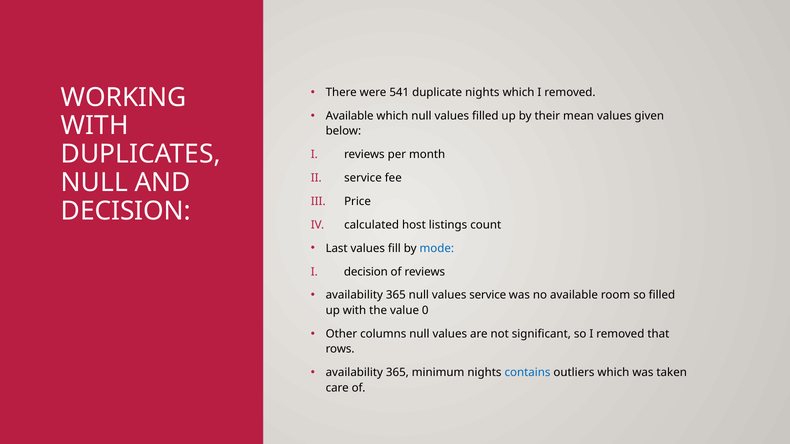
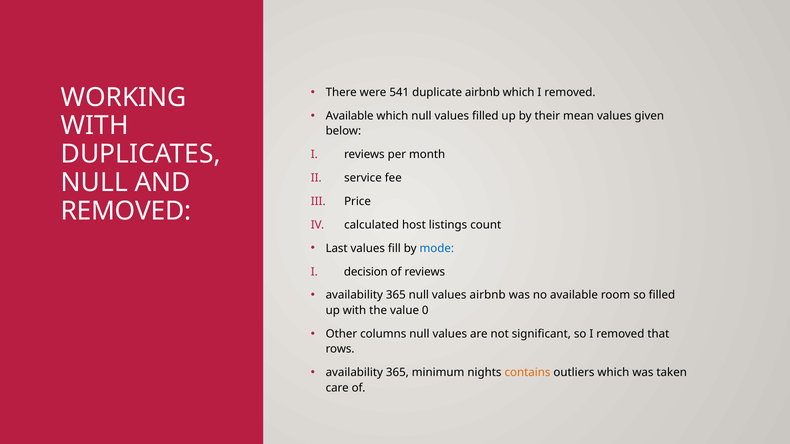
duplicate nights: nights -> airbnb (482, 92)
DECISION: DECISION -> REMOVED (126, 211)
values service: service -> airbnb (488, 295)
contains colour: blue -> orange (527, 373)
